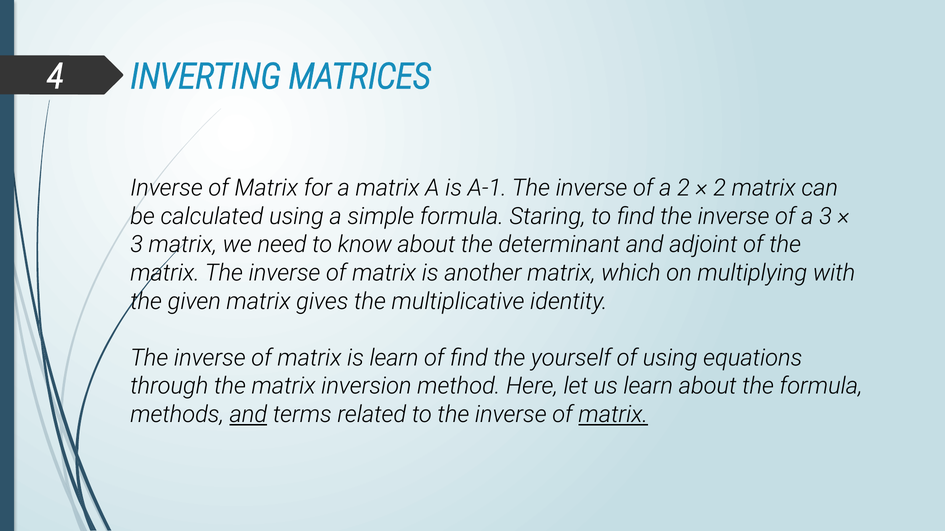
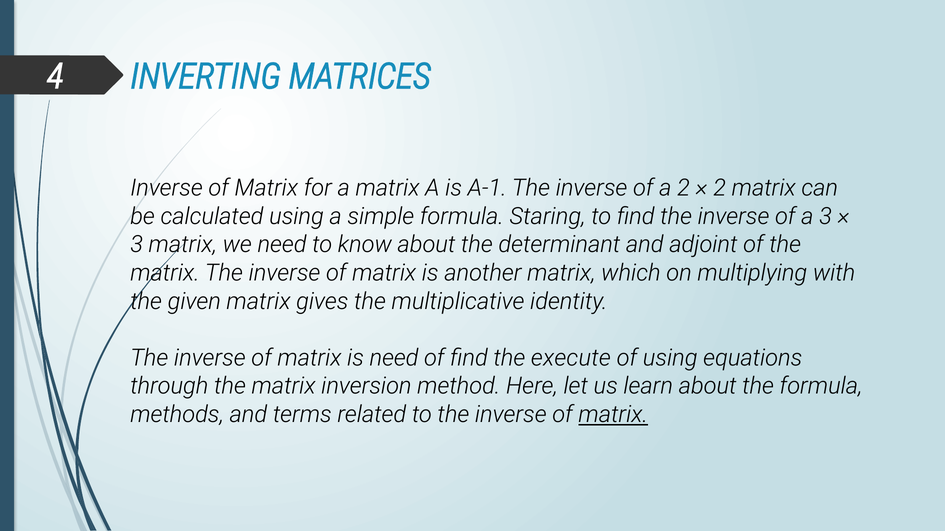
is learn: learn -> need (394, 358)
yourself: yourself -> execute (571, 358)
and underline: present -> none (248, 415)
